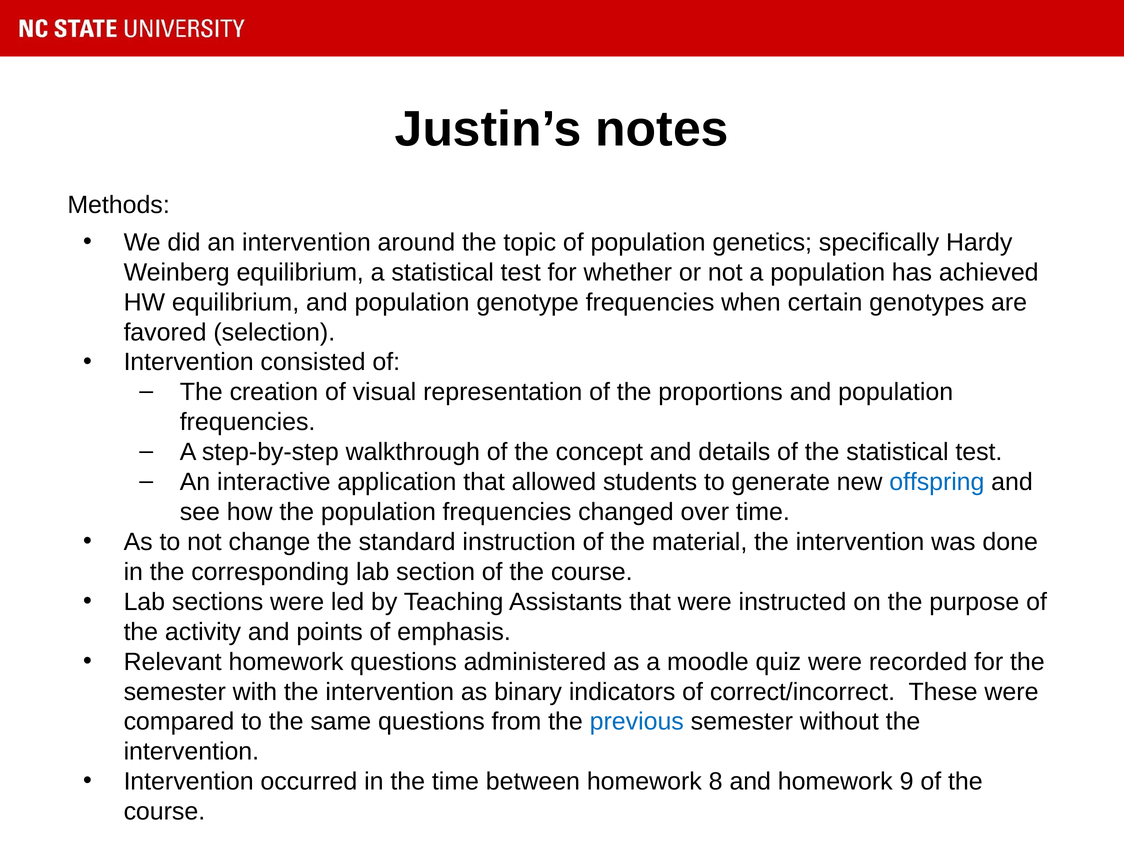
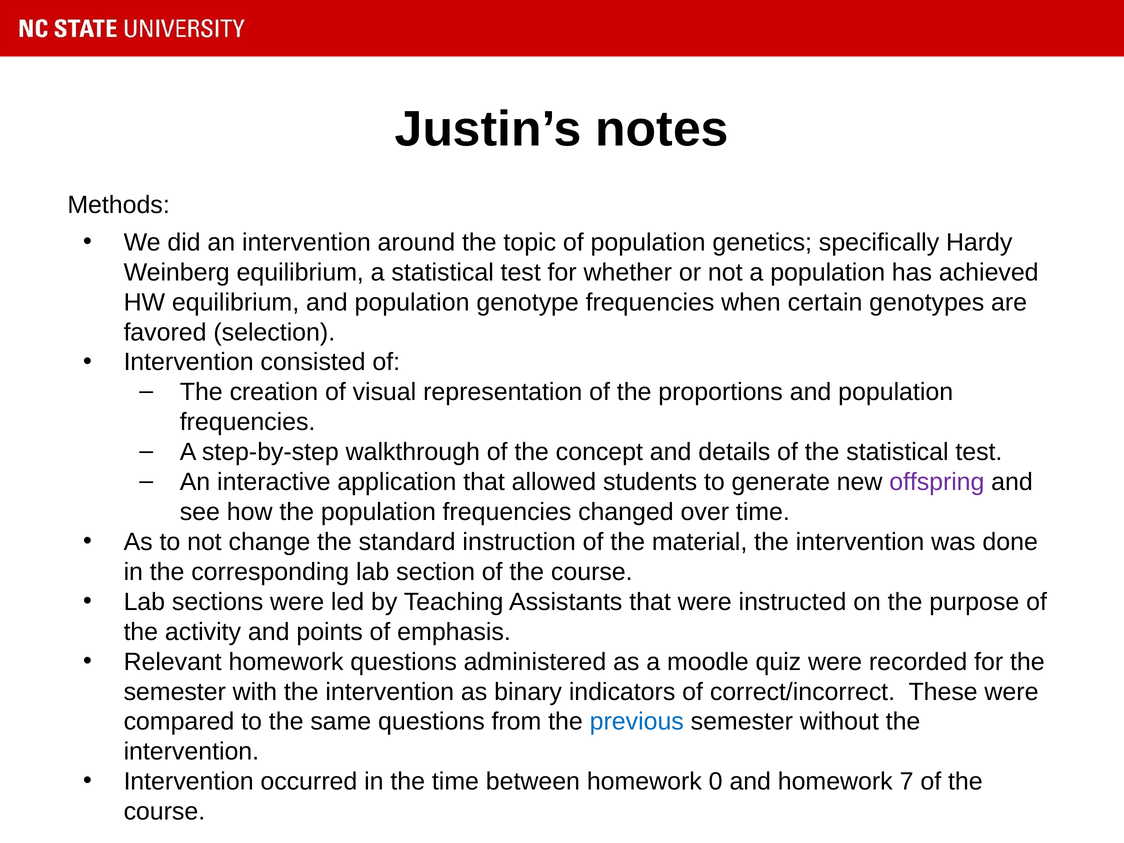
offspring colour: blue -> purple (937, 482)
8: 8 -> 0 (716, 782)
9: 9 -> 7 (907, 782)
